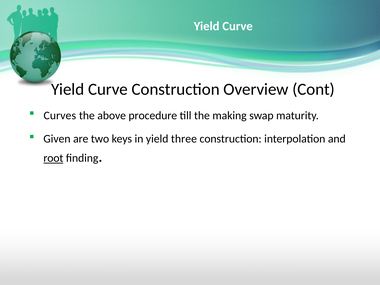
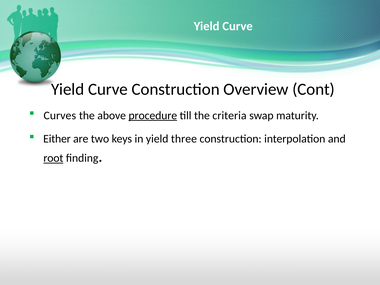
procedure underline: none -> present (153, 115)
making: making -> criteria (229, 115)
Given: Given -> Either (57, 139)
